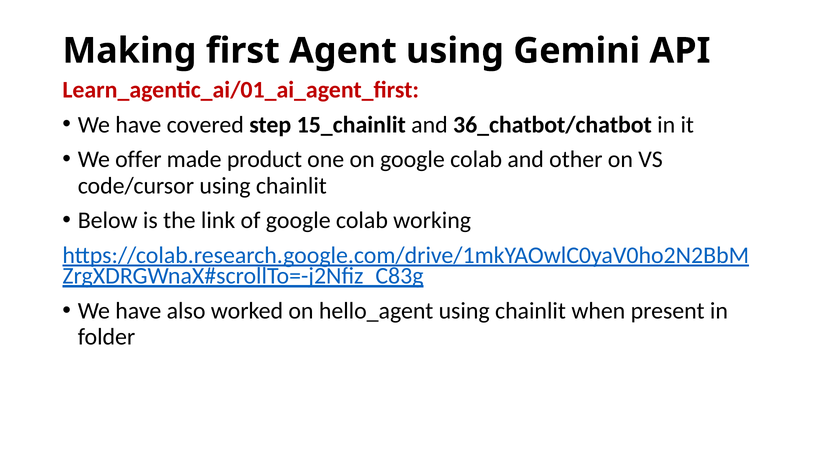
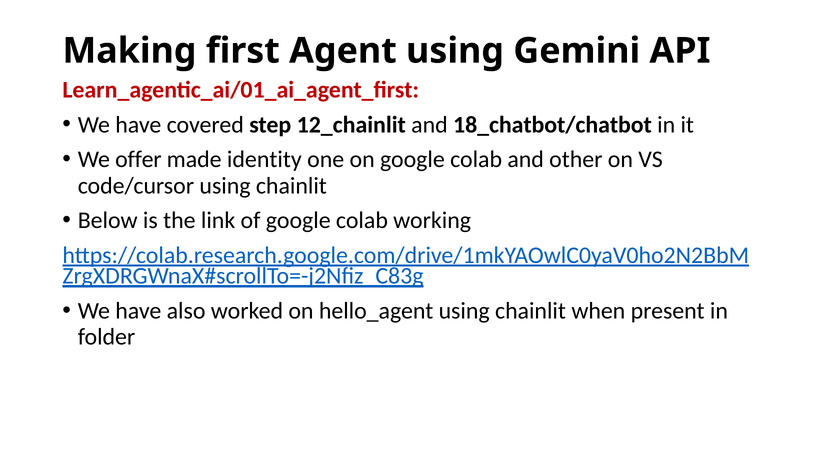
15_chainlit: 15_chainlit -> 12_chainlit (351, 125)
36_chatbot/chatbot: 36_chatbot/chatbot -> 18_chatbot/chatbot (552, 125)
product: product -> identity (264, 160)
